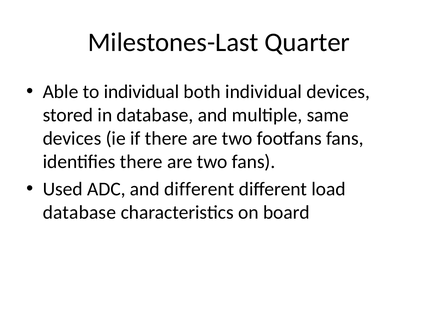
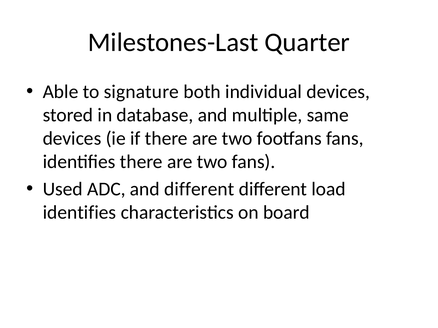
to individual: individual -> signature (141, 92)
database: database -> identifies (79, 213)
